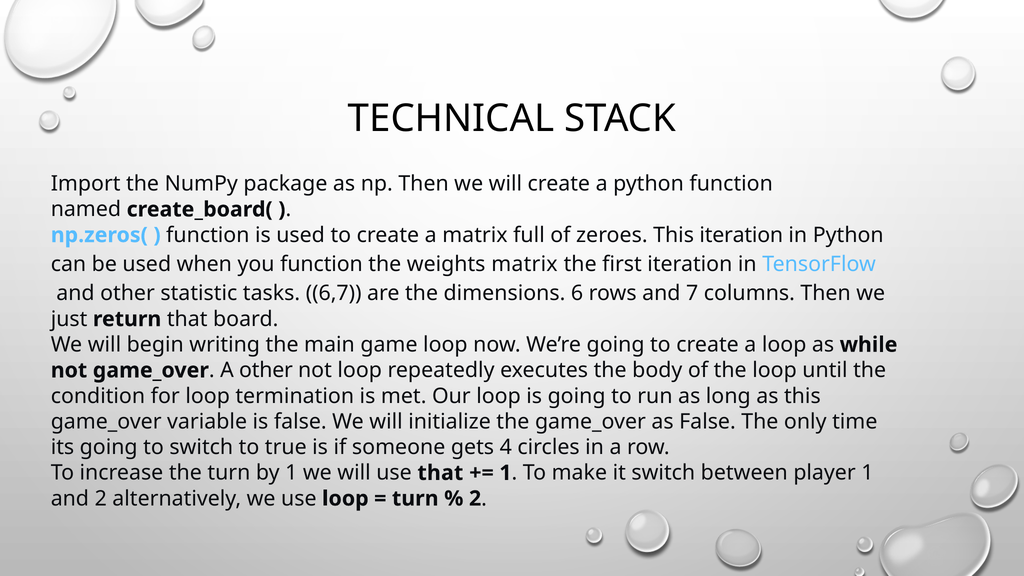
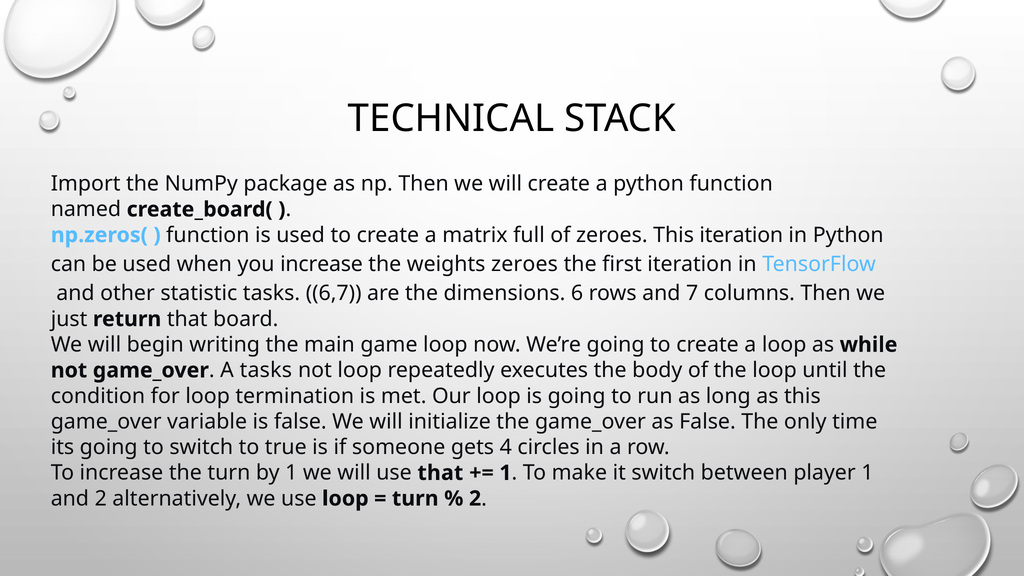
you function: function -> increase (322, 264)
weights matrix: matrix -> zeroes (525, 264)
A other: other -> tasks (266, 370)
